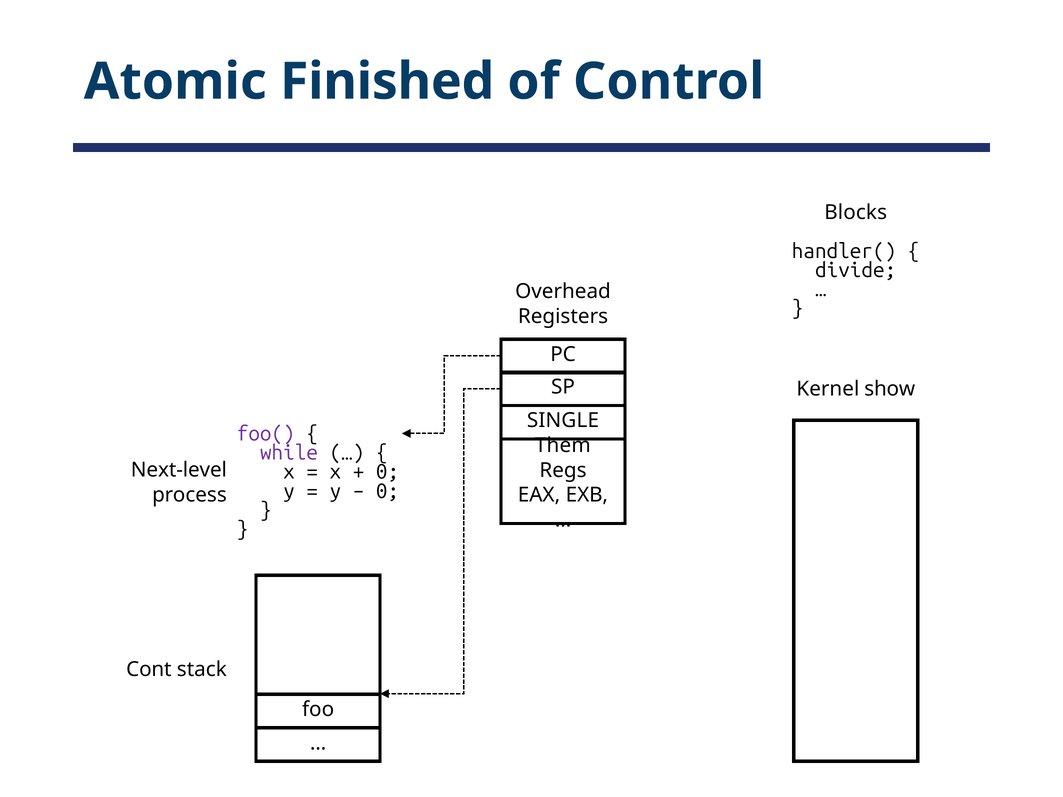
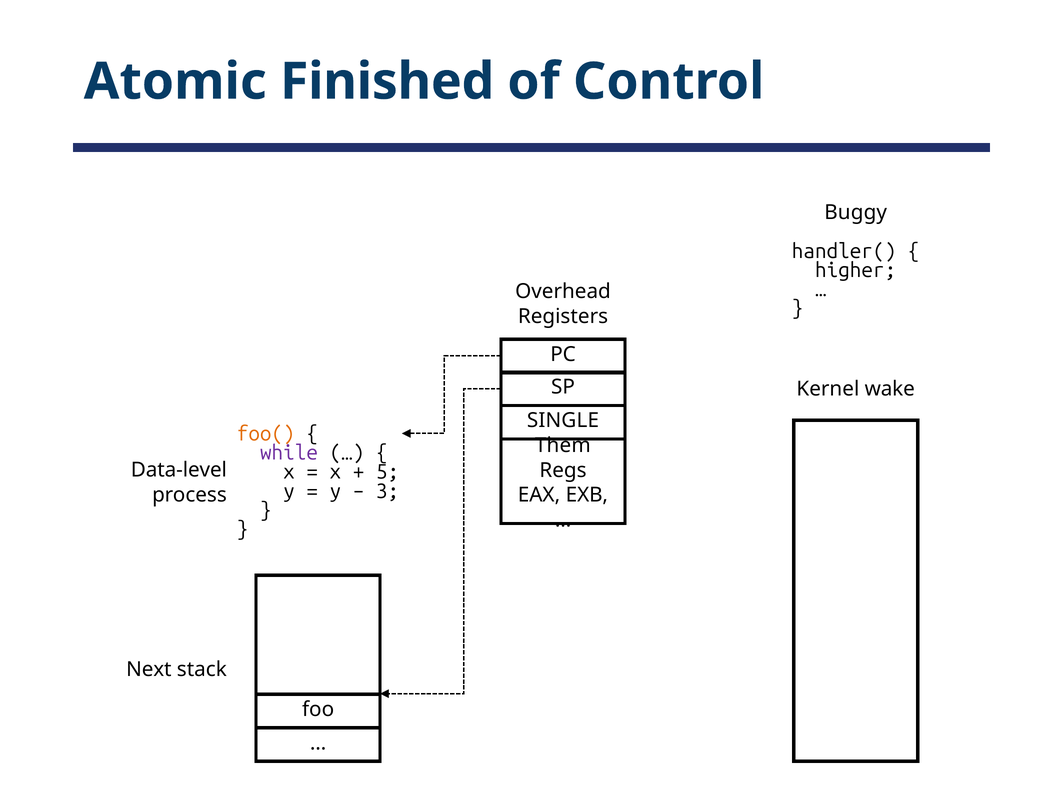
Blocks: Blocks -> Buggy (856, 212)
divide: divide -> higher (856, 270)
show: show -> wake (890, 389)
foo( colour: purple -> orange (266, 434)
0: 0 -> 5 (388, 472)
Next-level: Next-level -> Data-level (179, 470)
0: 0 -> 3 (388, 491)
Cont: Cont -> Next (149, 670)
